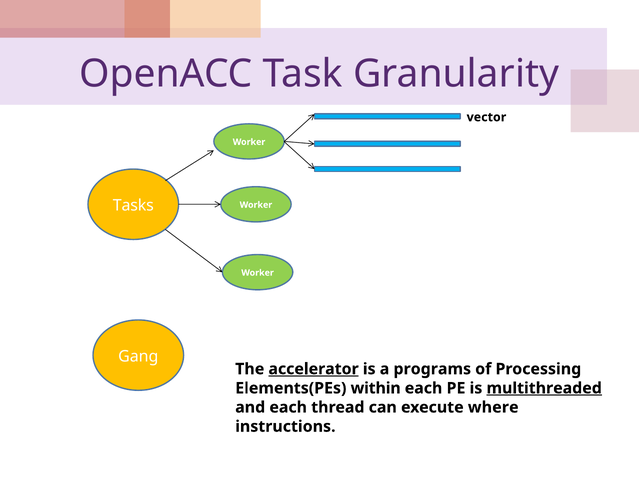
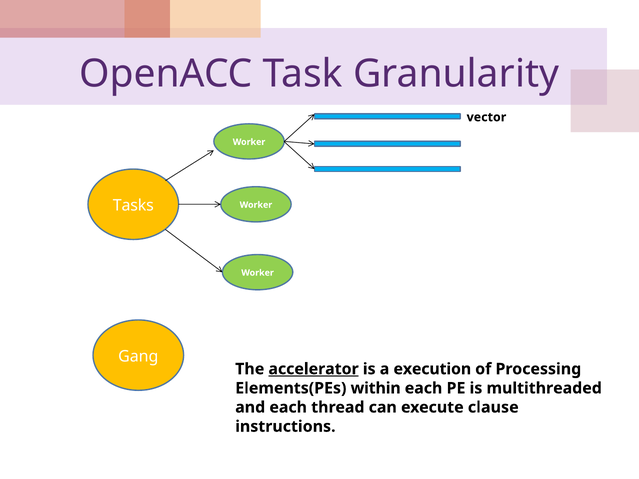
programs: programs -> execution (432, 369)
multithreaded underline: present -> none (544, 388)
where: where -> clause (493, 408)
